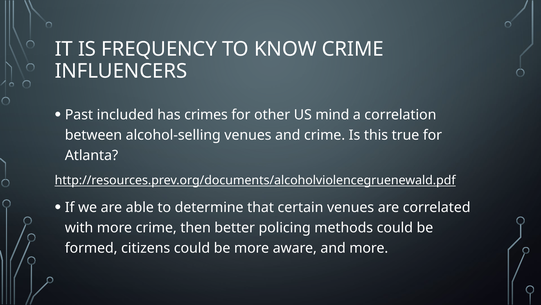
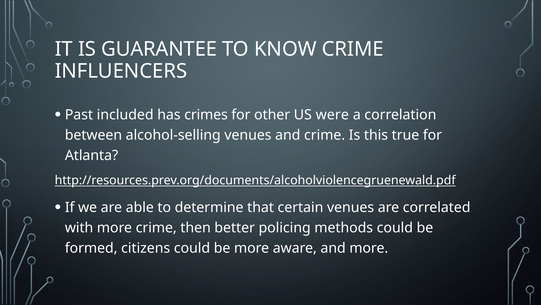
FREQUENCY: FREQUENCY -> GUARANTEE (159, 49)
mind: mind -> were (332, 115)
